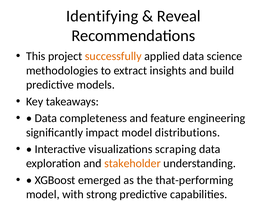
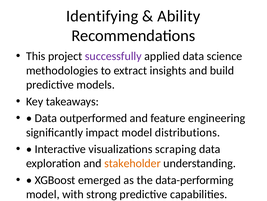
Reveal: Reveal -> Ability (179, 16)
successfully colour: orange -> purple (113, 56)
completeness: completeness -> outperformed (93, 118)
that-performing: that-performing -> data-performing (194, 179)
